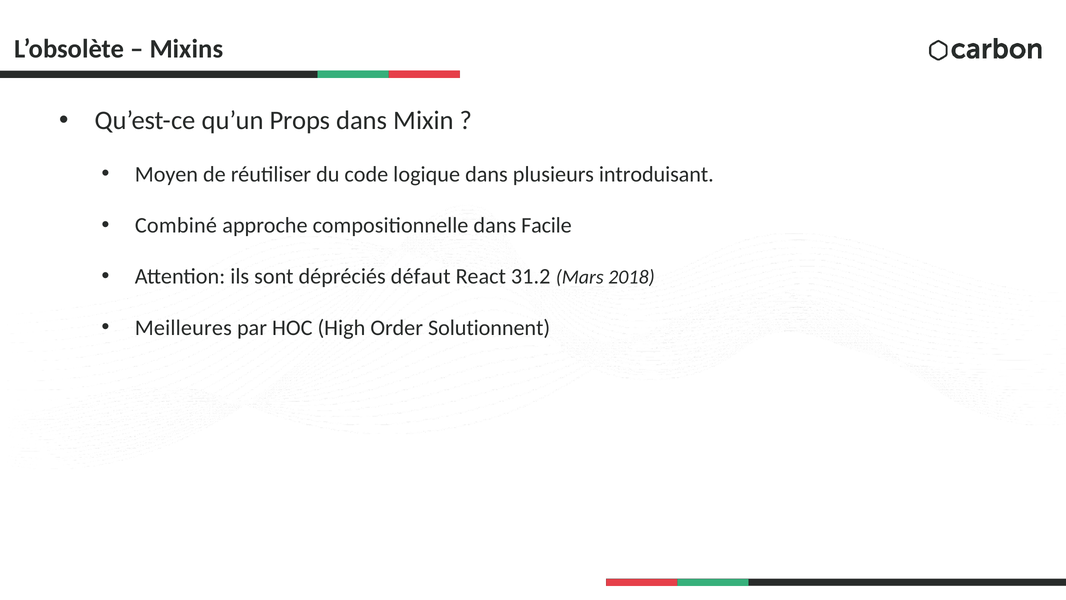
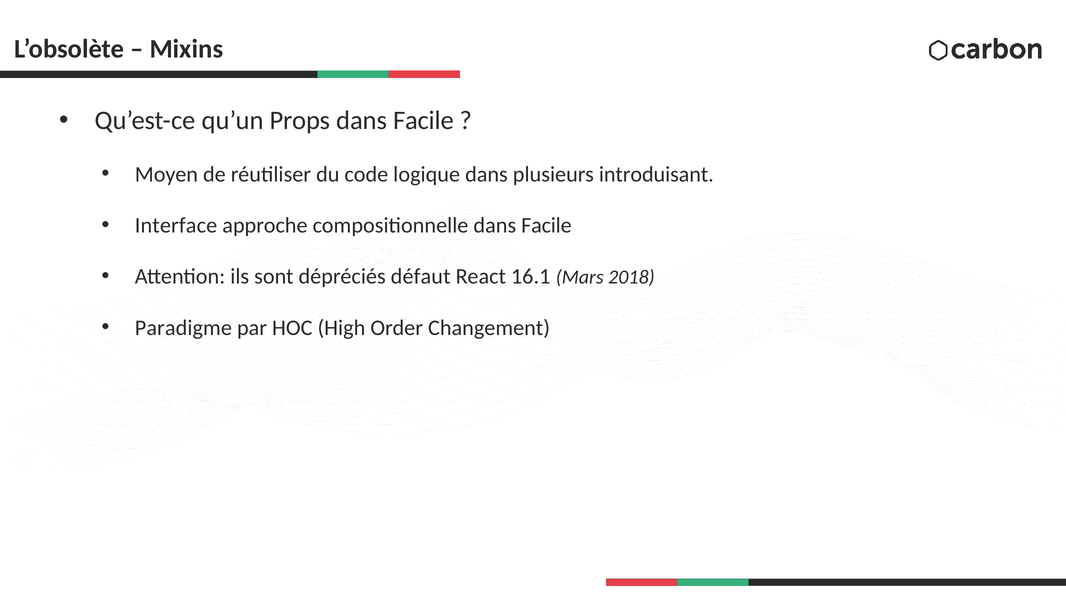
Mixin: Mixin -> Facile (424, 120)
Combiné: Combiné -> Interface (176, 225)
31.2: 31.2 -> 16.1 (531, 276)
Meilleures: Meilleures -> Paradigme (183, 328)
Solutionnent: Solutionnent -> Changement (489, 328)
